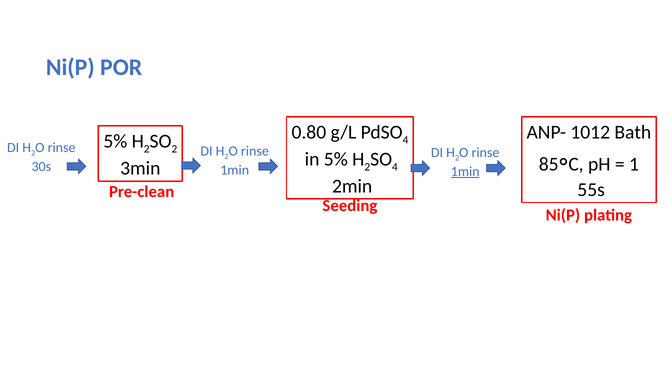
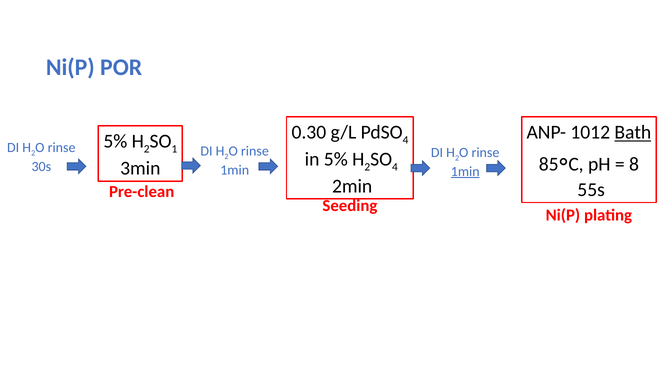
0.80: 0.80 -> 0.30 (309, 133)
Bath underline: none -> present (633, 133)
2: 2 -> 1 (174, 149)
1: 1 -> 8 (634, 164)
